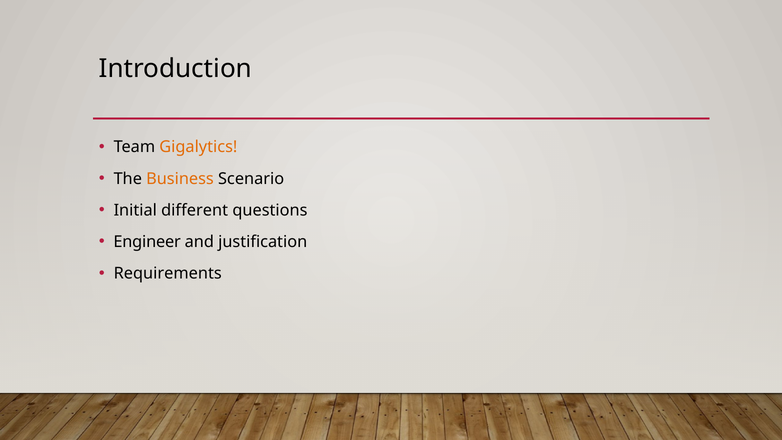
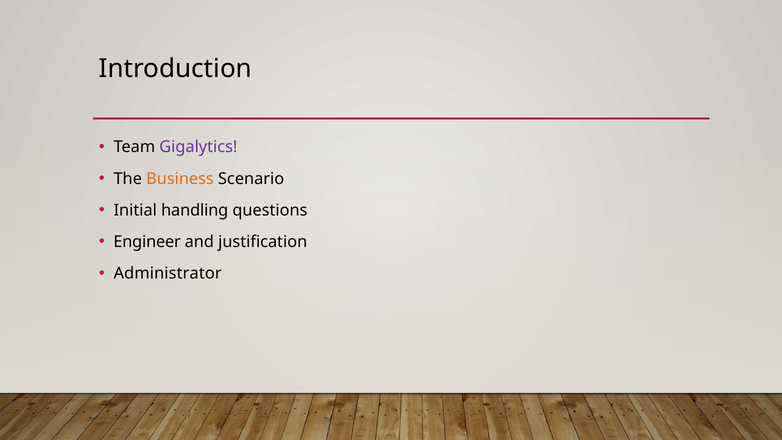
Gigalytics colour: orange -> purple (198, 147)
different: different -> handling (195, 210)
Requirements: Requirements -> Administrator (168, 273)
